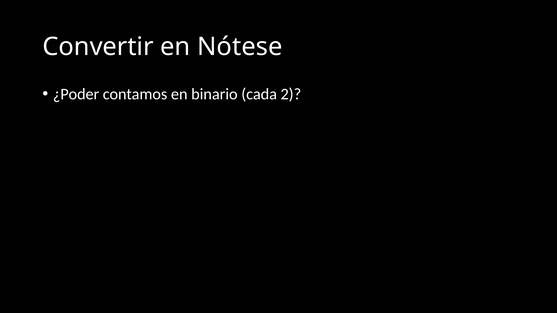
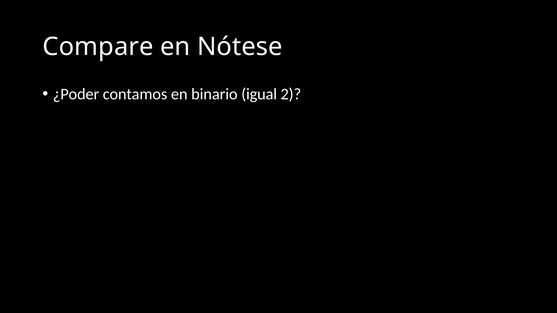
Convertir: Convertir -> Compare (98, 47)
cada: cada -> igual (259, 94)
